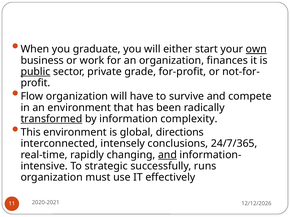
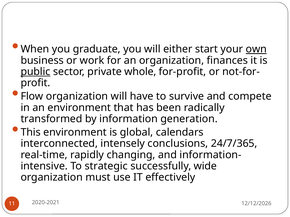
grade: grade -> whole (140, 72)
transformed underline: present -> none (51, 119)
complexity: complexity -> generation (189, 119)
directions: directions -> calendars (180, 133)
and underline: present -> none (168, 155)
runs: runs -> wide (205, 166)
